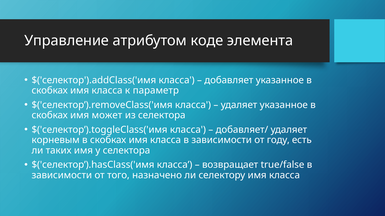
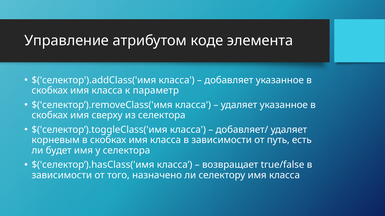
может: может -> сверху (107, 116)
году: году -> путь (278, 140)
таких: таких -> будет (59, 151)
